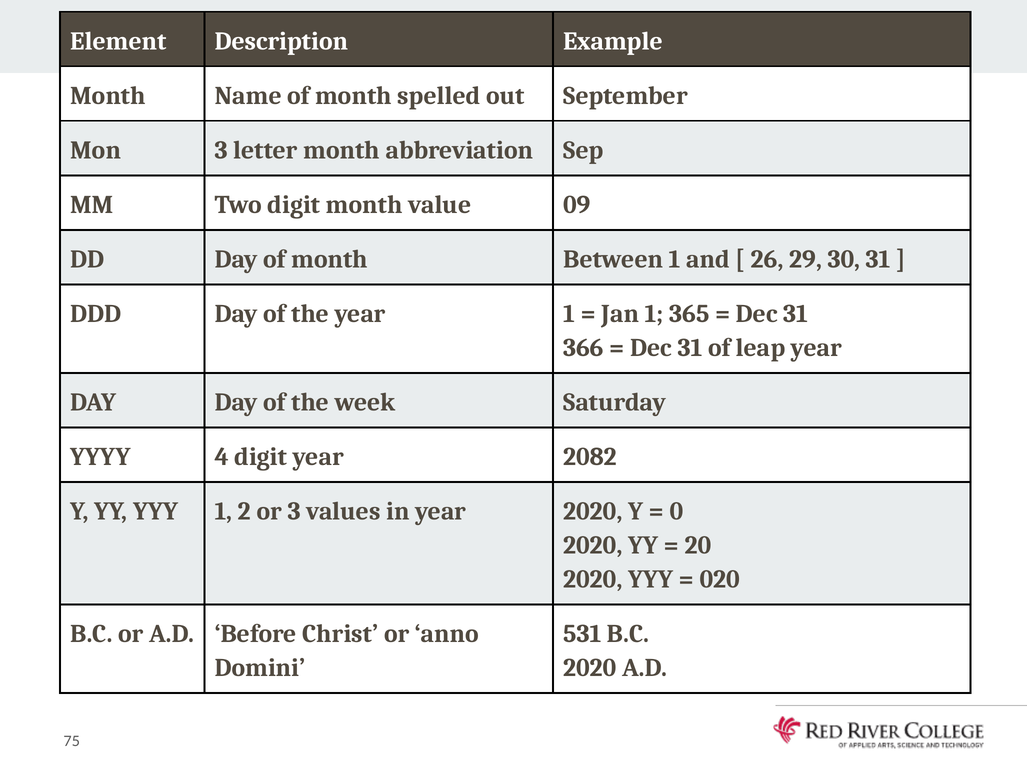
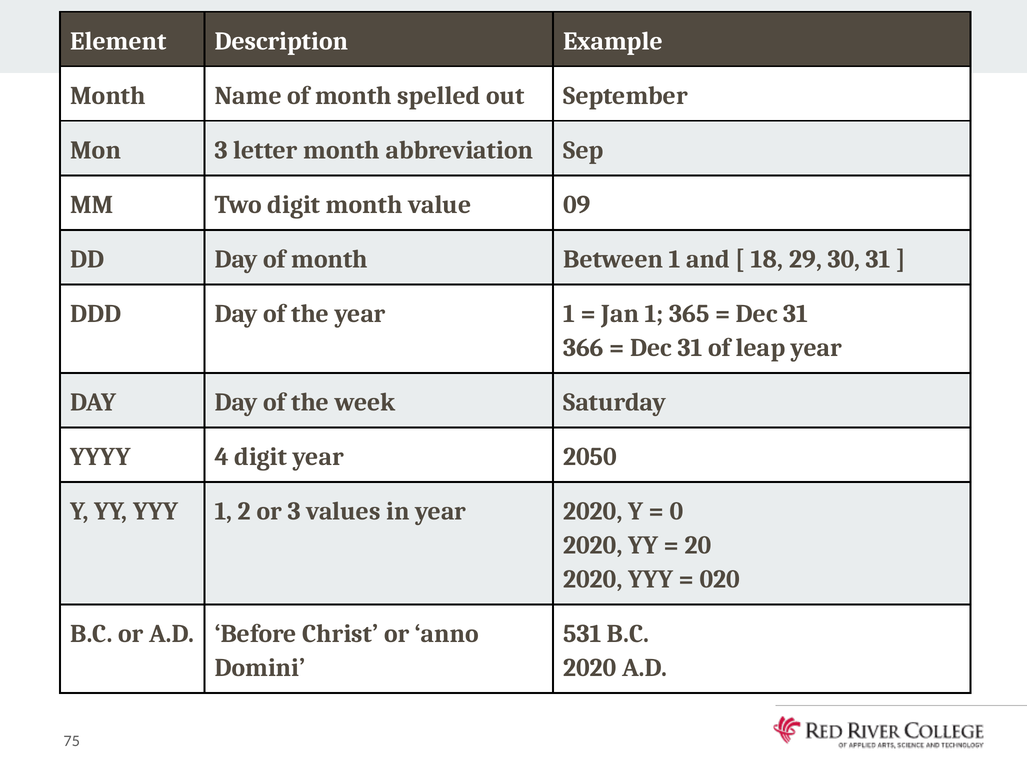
26: 26 -> 18 (767, 259)
2082: 2082 -> 2050 (590, 457)
